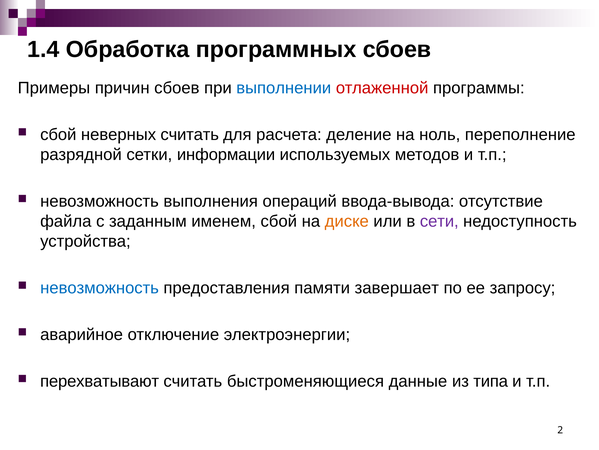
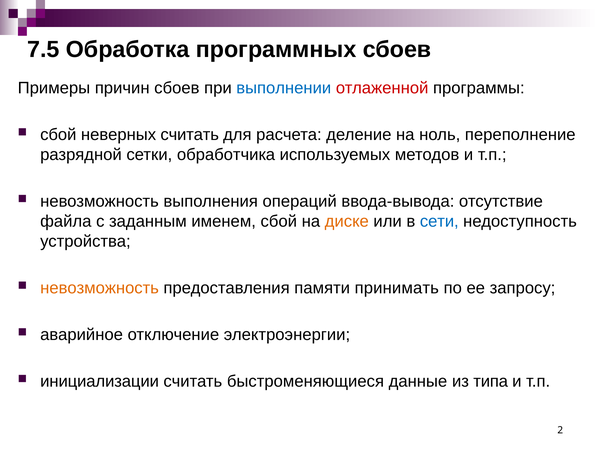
1.4: 1.4 -> 7.5 (43, 49)
информации: информации -> обработчика (226, 154)
сети colour: purple -> blue (439, 221)
невозможность colour: blue -> orange (100, 288)
завершает: завершает -> принимать (397, 288)
перехватывают: перехватывают -> инициализации (100, 381)
